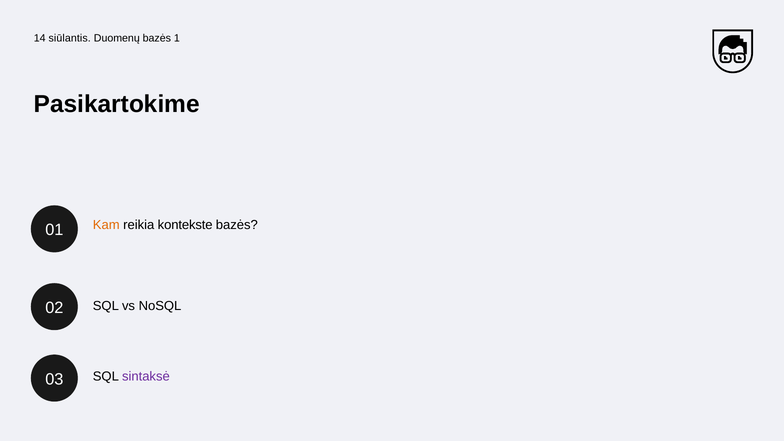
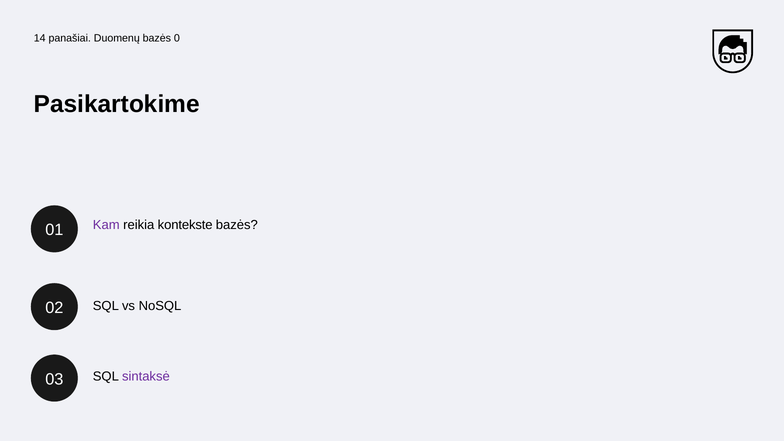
siūlantis: siūlantis -> panašiai (70, 38)
1: 1 -> 0 (177, 38)
Kam colour: orange -> purple (106, 225)
